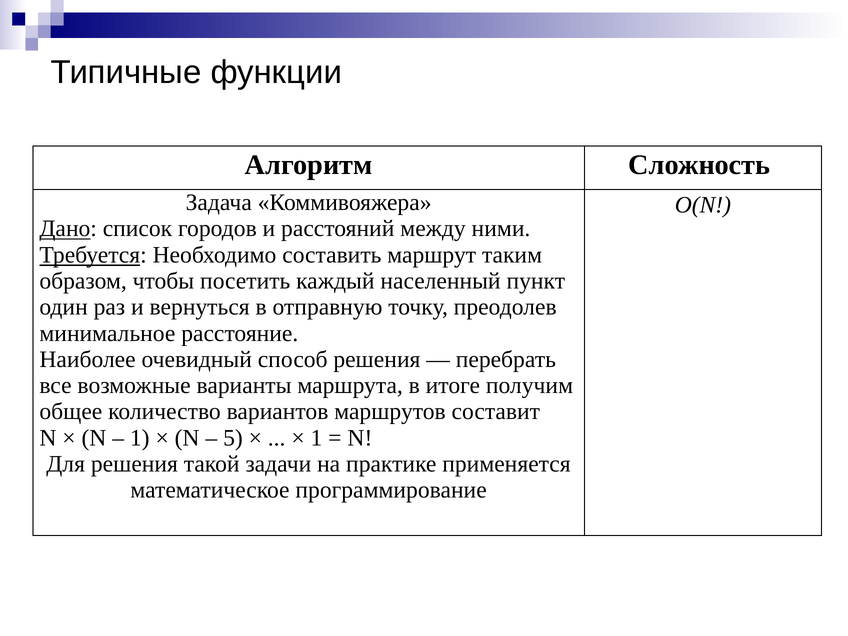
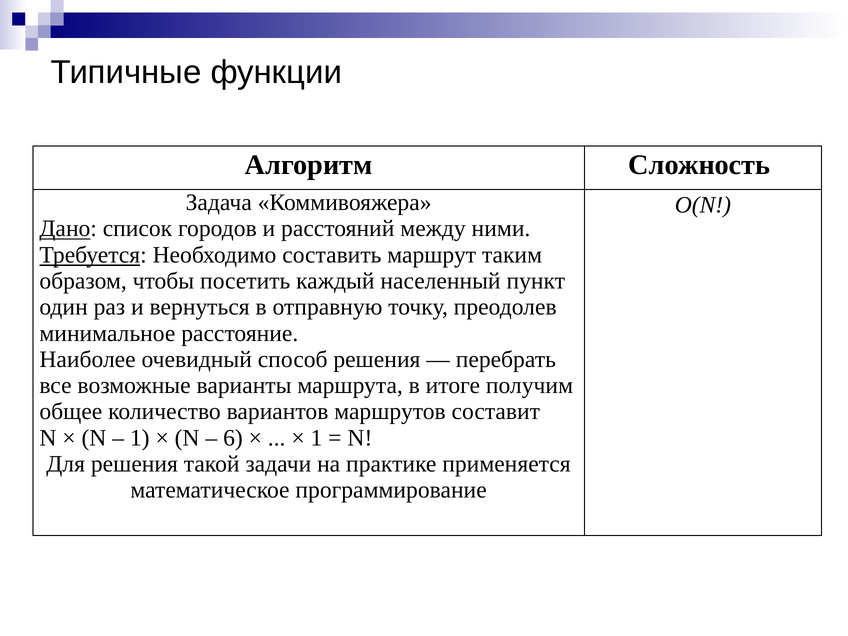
5: 5 -> 6 (233, 438)
